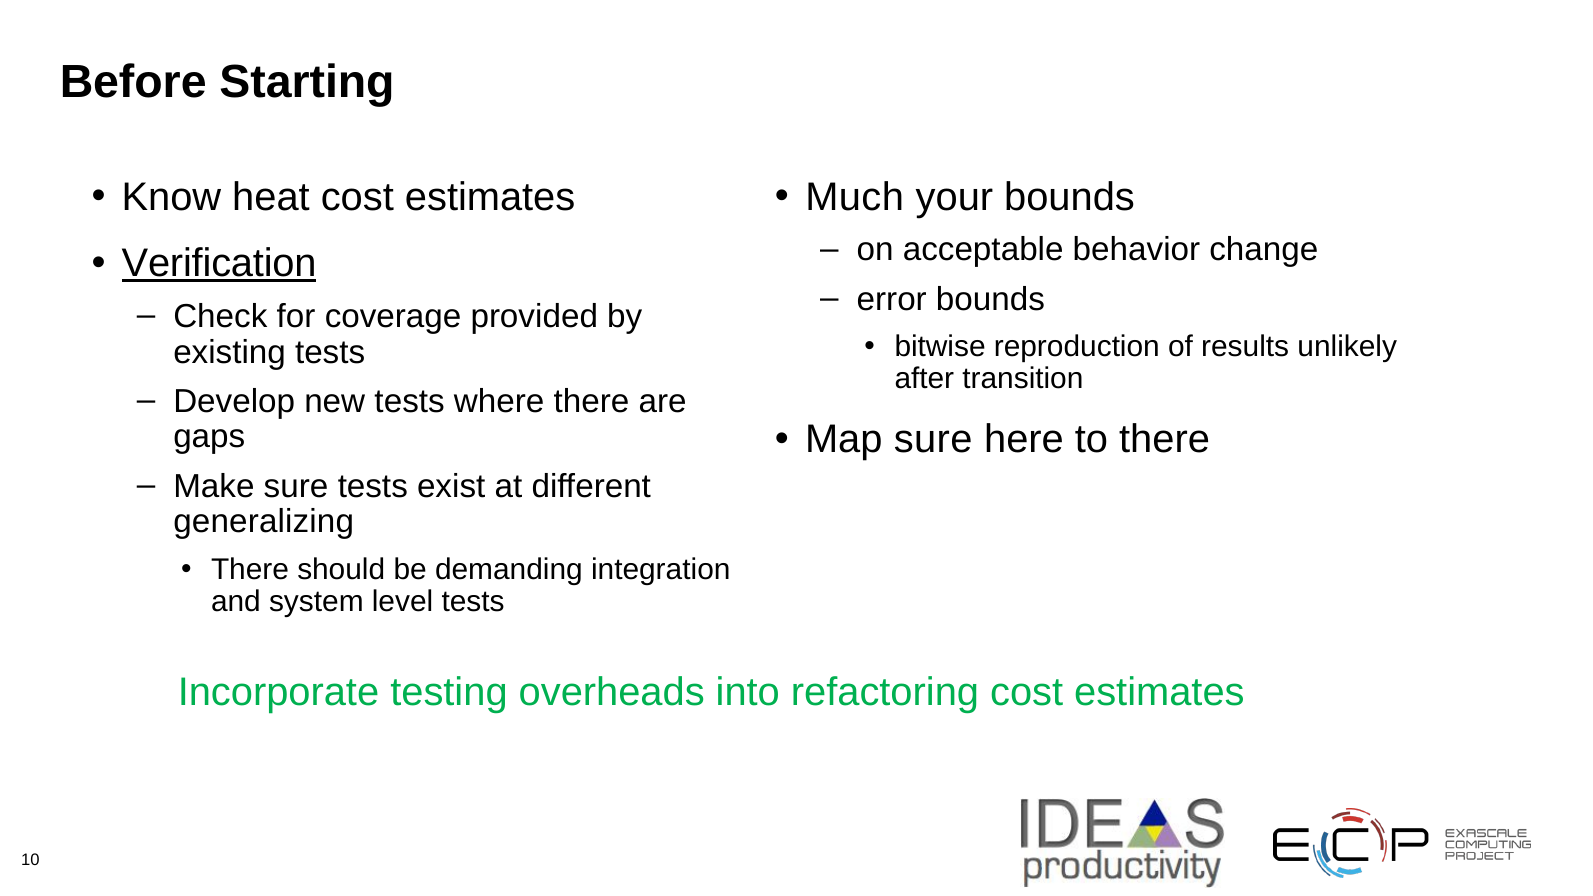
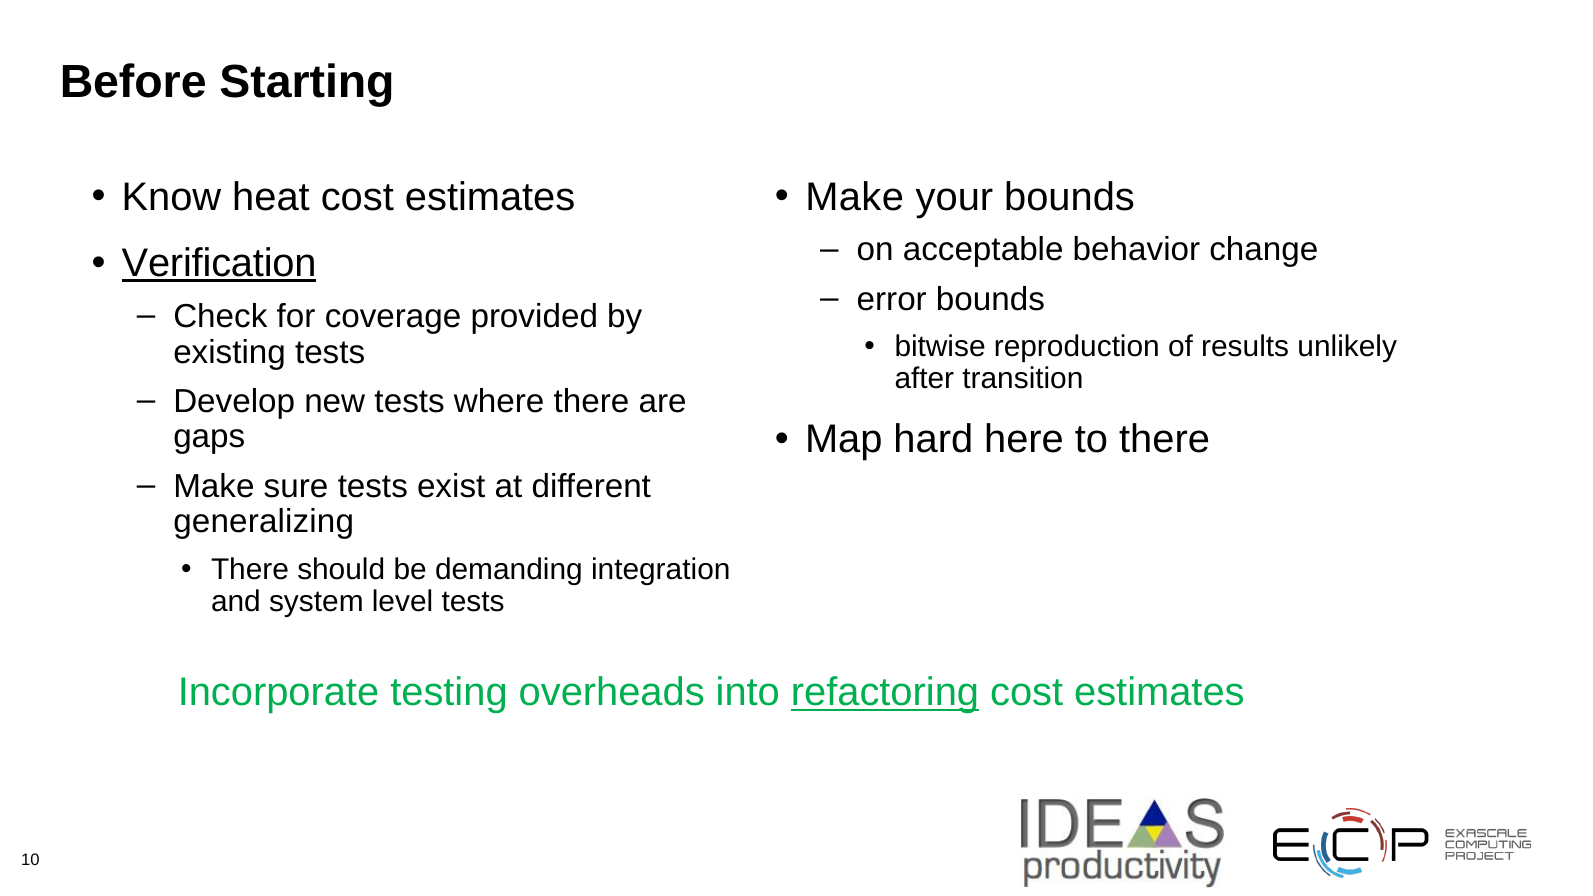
Much: Much -> Make (855, 197)
Map sure: sure -> hard (933, 440)
refactoring underline: none -> present (885, 693)
